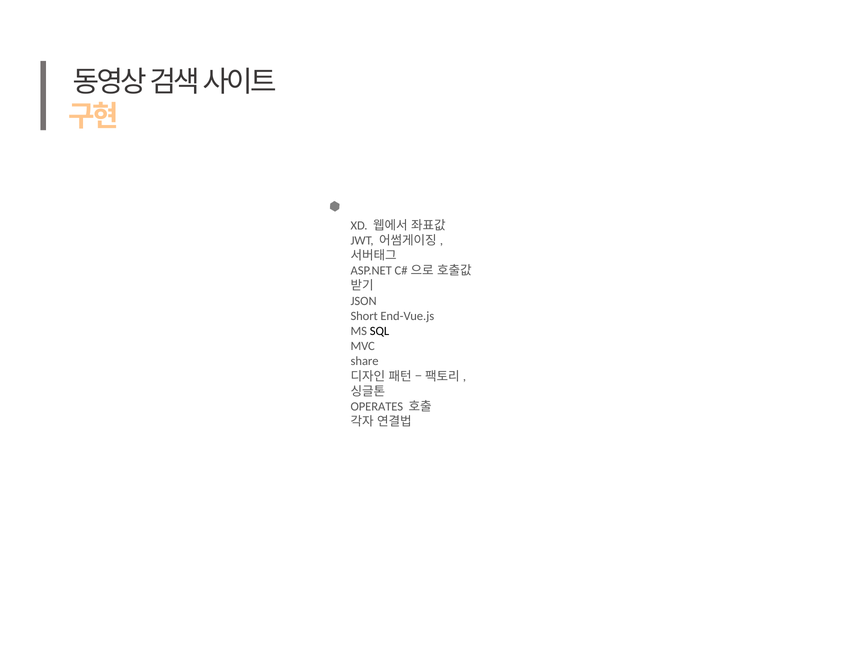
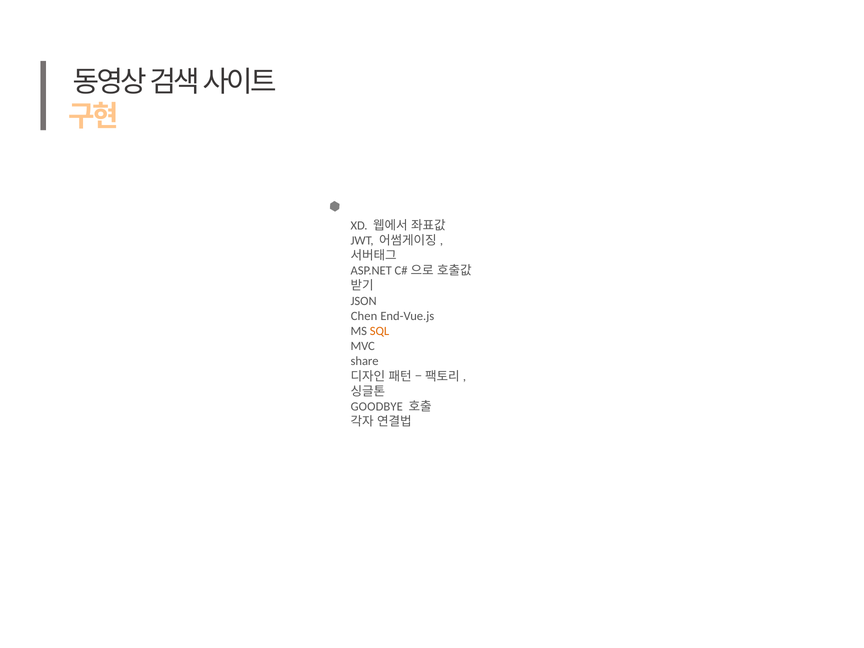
Short: Short -> Chen (364, 316)
SQL colour: black -> orange (380, 331)
OPERATES: OPERATES -> GOODBYE (377, 407)
